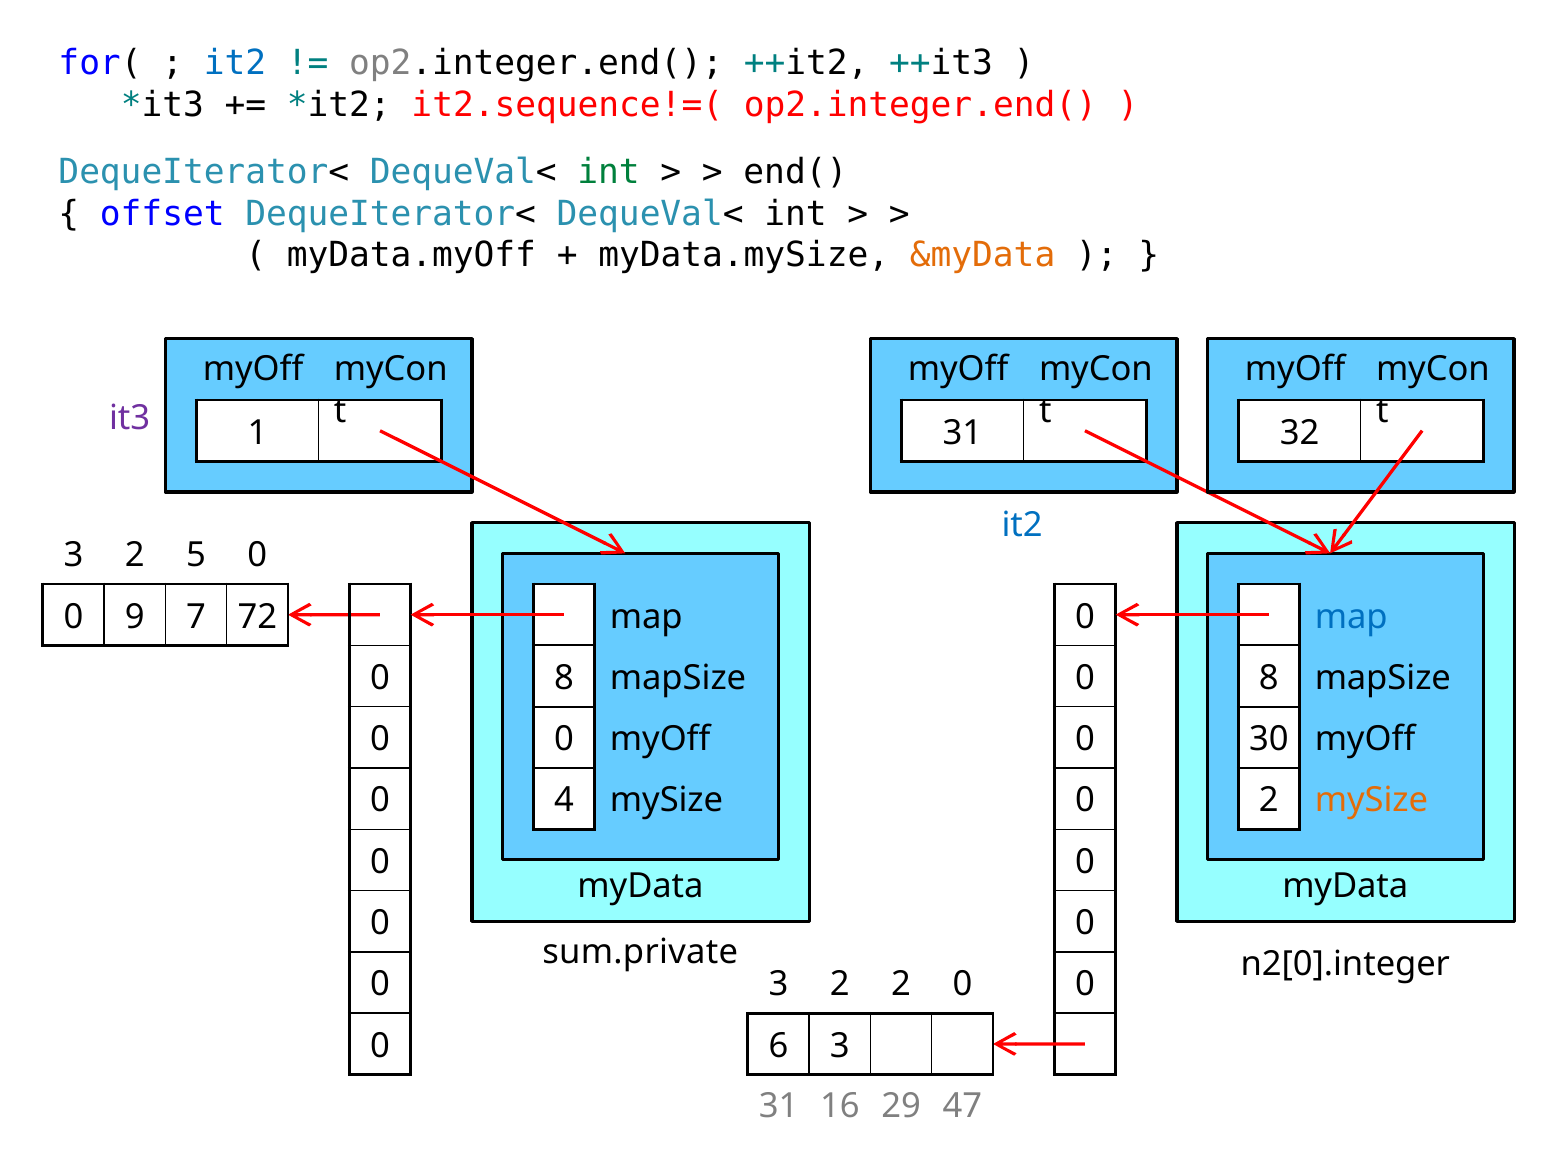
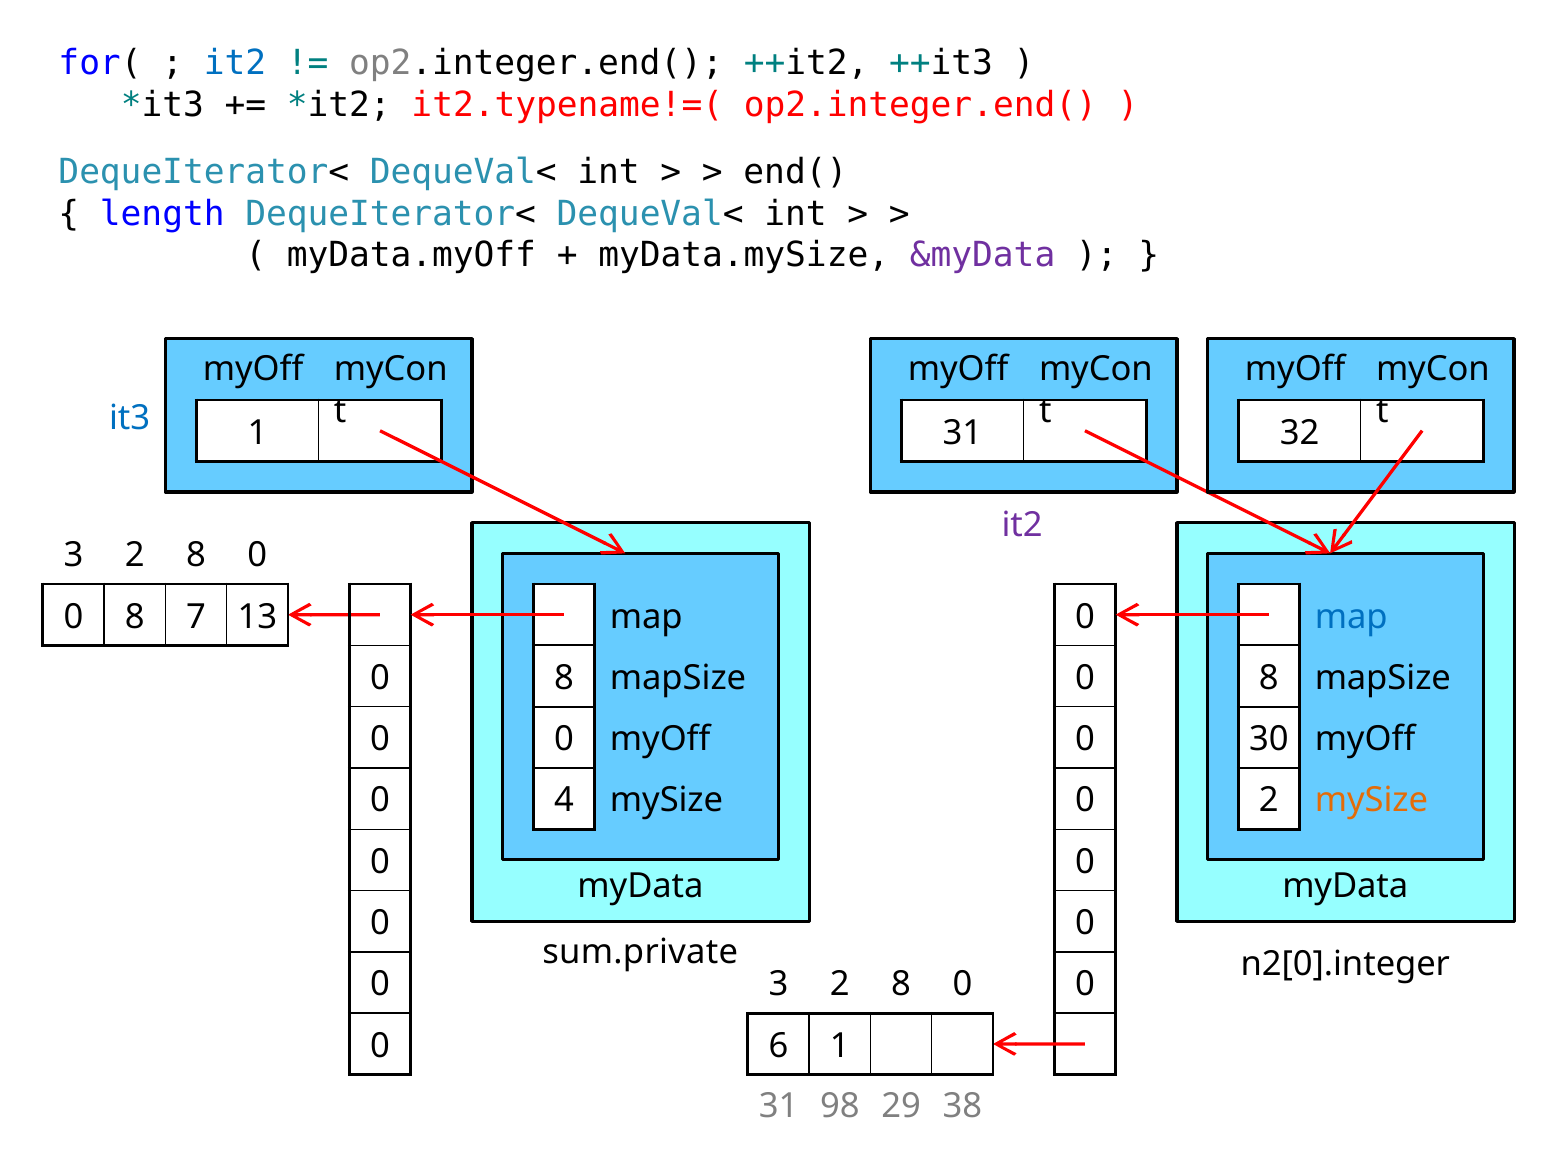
it2.sequence!=(: it2.sequence!=( -> it2.typename!=( (567, 105)
int colour: green -> black (609, 172)
offset: offset -> length (162, 214)
&myData colour: orange -> purple (983, 255)
it3 colour: purple -> blue (130, 418)
it2 colour: blue -> purple (1022, 525)
5: 5 -> 8 (196, 555)
0 9: 9 -> 8 (135, 616)
72: 72 -> 13 (257, 616)
2: 2 -> 8 (901, 984)
6 3: 3 -> 1 (840, 1046)
16: 16 -> 98 (840, 1106)
47: 47 -> 38 (962, 1106)
